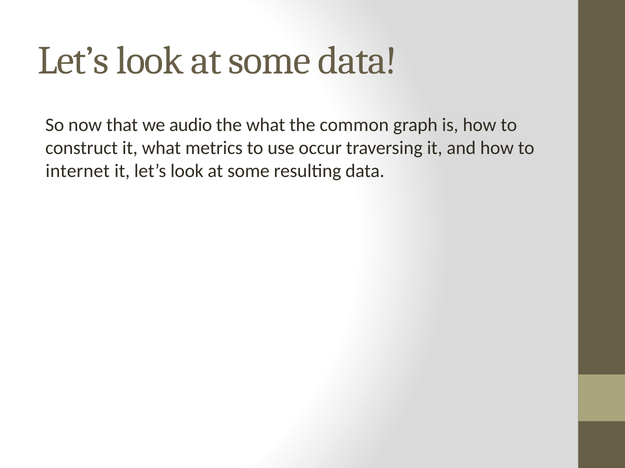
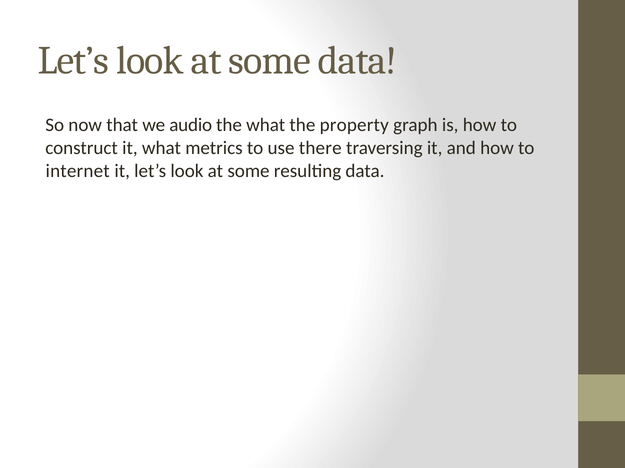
common: common -> property (354, 125)
occur: occur -> there (320, 148)
